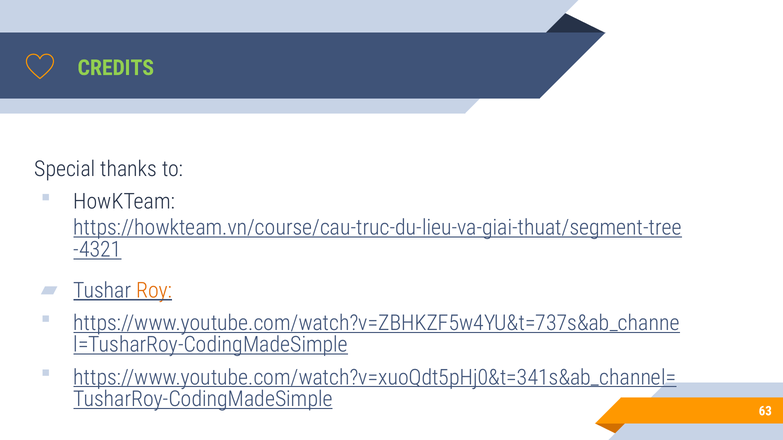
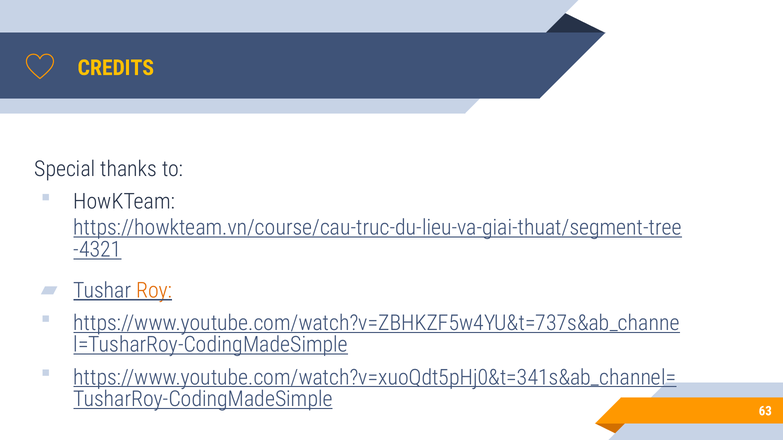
CREDITS colour: light green -> yellow (116, 68)
